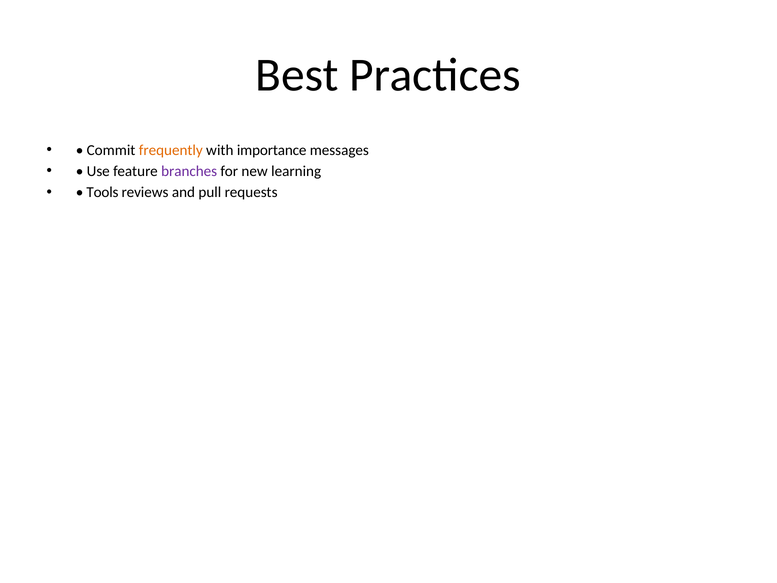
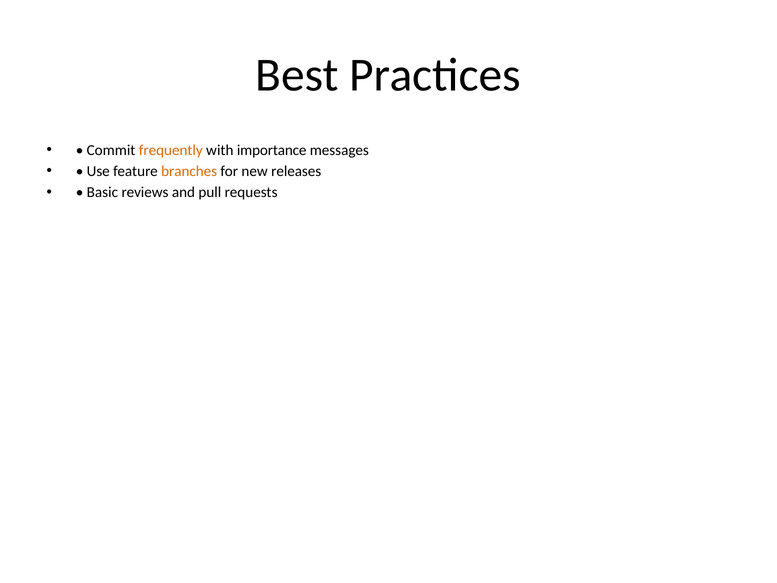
branches colour: purple -> orange (189, 171)
learning: learning -> releases (296, 171)
Tools: Tools -> Basic (102, 192)
